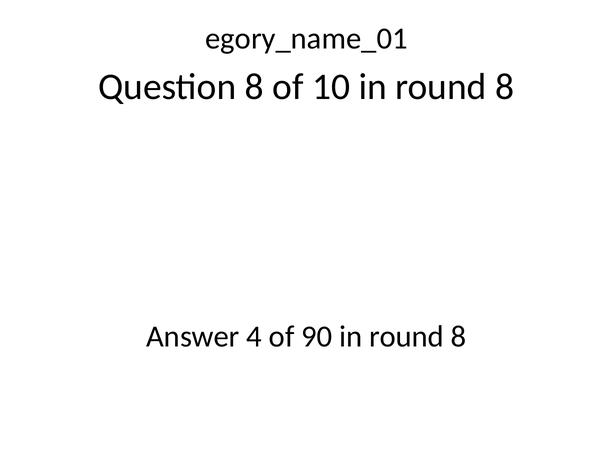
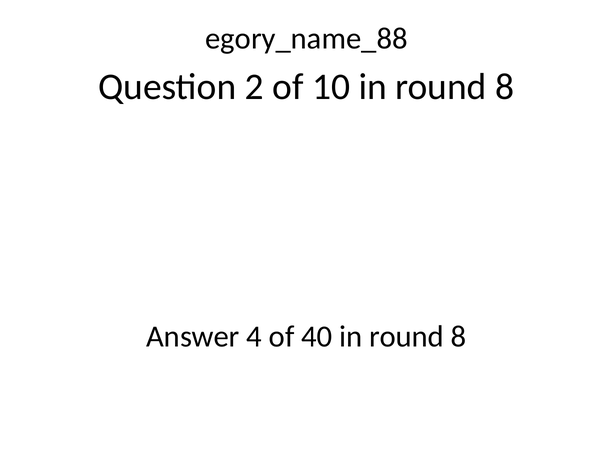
egory_name_01: egory_name_01 -> egory_name_88 (306, 39)
Question 8: 8 -> 2 (254, 87)
90: 90 -> 40 (317, 336)
